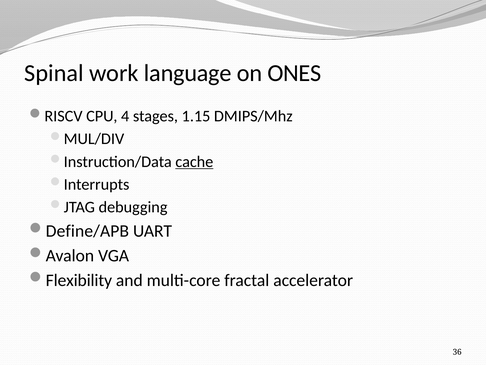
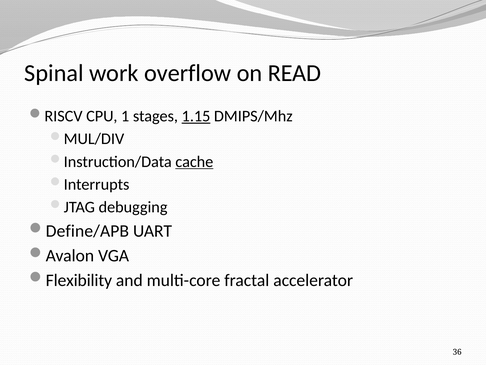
language: language -> overflow (188, 73)
ONES: ONES -> READ (294, 73)
4: 4 -> 1 (125, 116)
1.15 underline: none -> present (196, 116)
